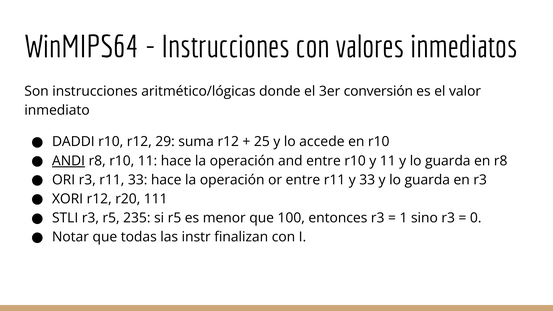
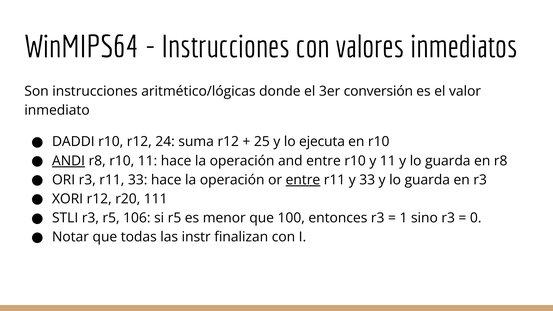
29: 29 -> 24 (165, 142)
accede: accede -> ejecuta (322, 142)
entre underline: none -> present (303, 180)
235: 235 -> 106 (137, 218)
